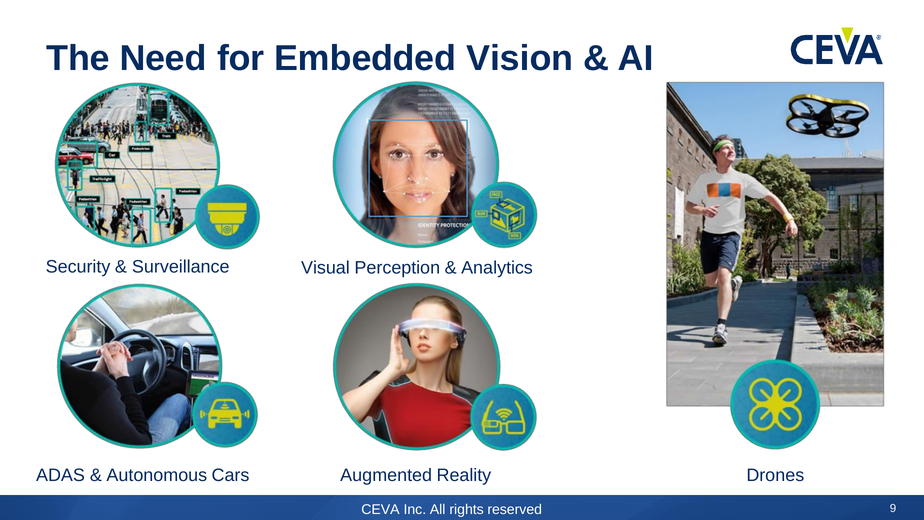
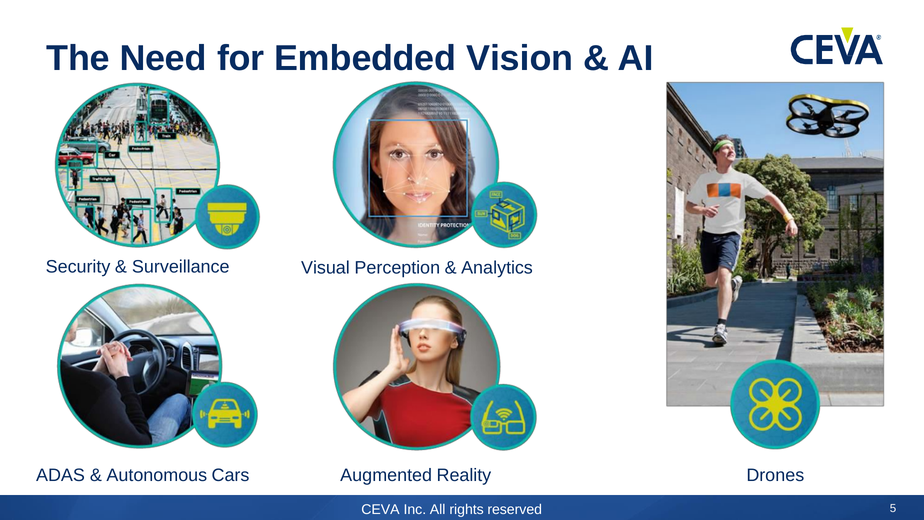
9: 9 -> 5 (893, 508)
